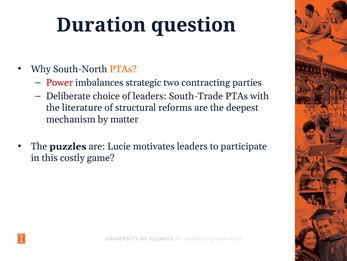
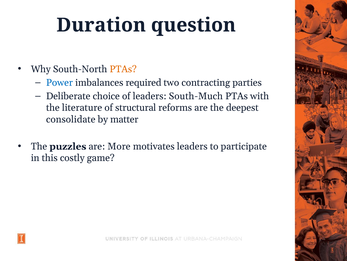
Power colour: red -> blue (59, 82)
strategic: strategic -> required (143, 82)
South-Trade: South-Trade -> South-Much (196, 96)
mechanism: mechanism -> consolidate (71, 119)
Lucie: Lucie -> More (119, 146)
